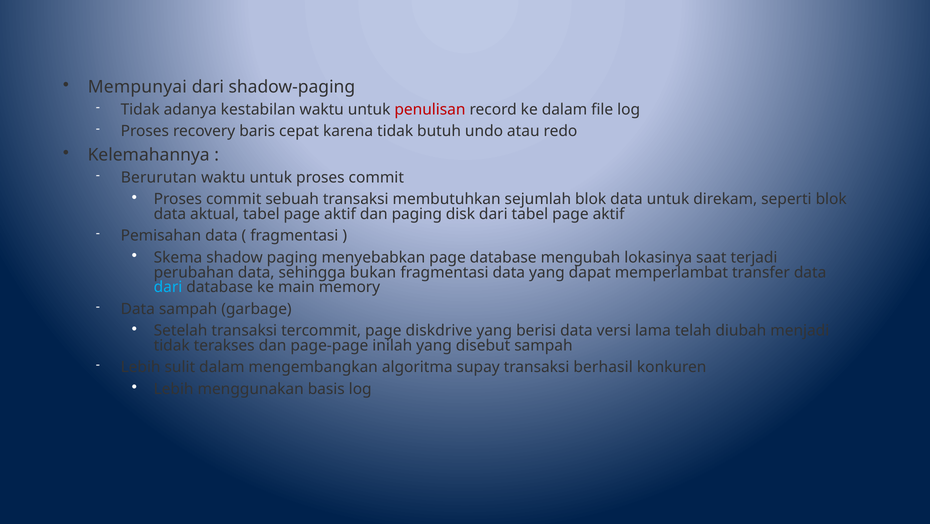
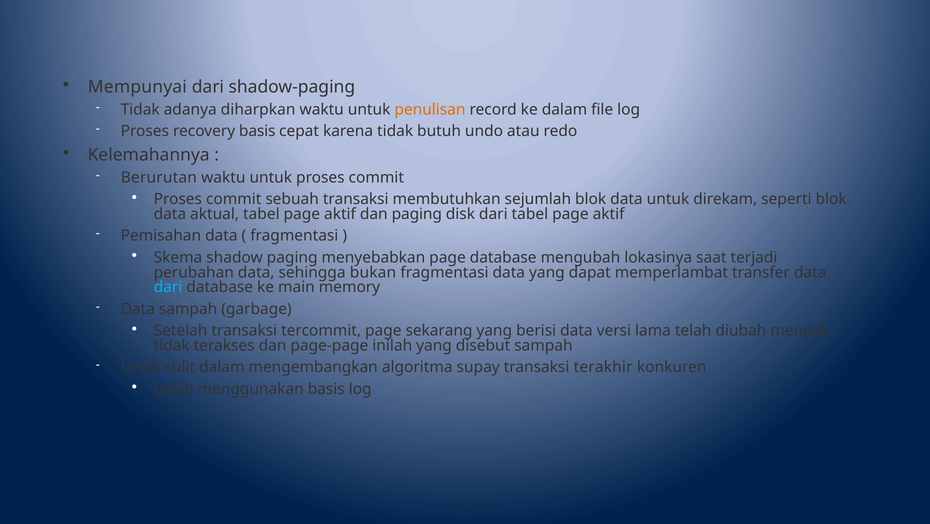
kestabilan: kestabilan -> diharpkan (258, 110)
penulisan colour: red -> orange (430, 110)
recovery baris: baris -> basis (257, 131)
diskdrive: diskdrive -> sekarang (439, 331)
berhasil: berhasil -> terakhir (603, 368)
